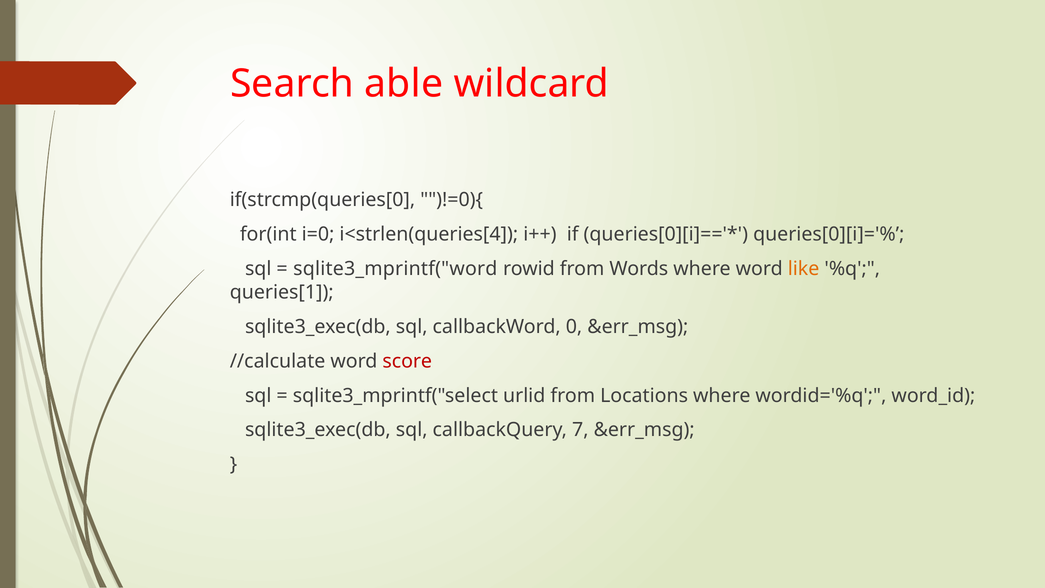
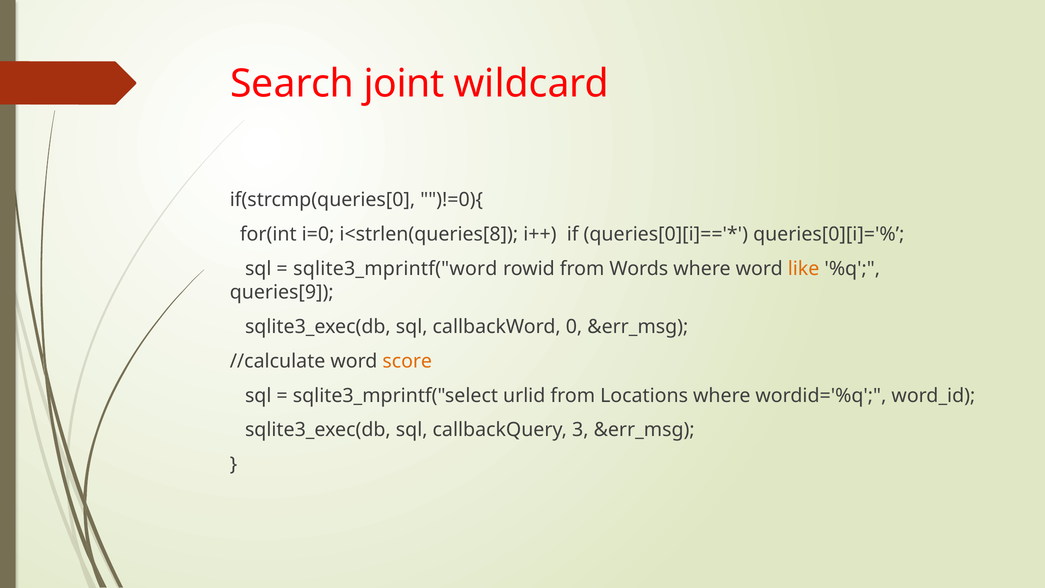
able: able -> joint (404, 84)
i<strlen(queries[4: i<strlen(queries[4 -> i<strlen(queries[8 (429, 234)
queries[1: queries[1 -> queries[9 (282, 292)
score colour: red -> orange (407, 361)
7: 7 -> 3 (580, 430)
